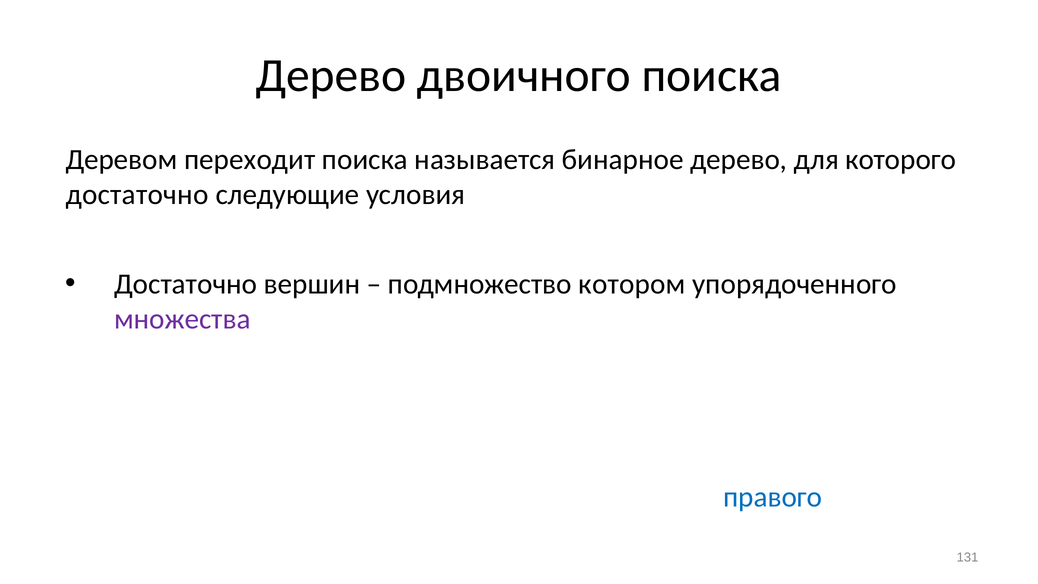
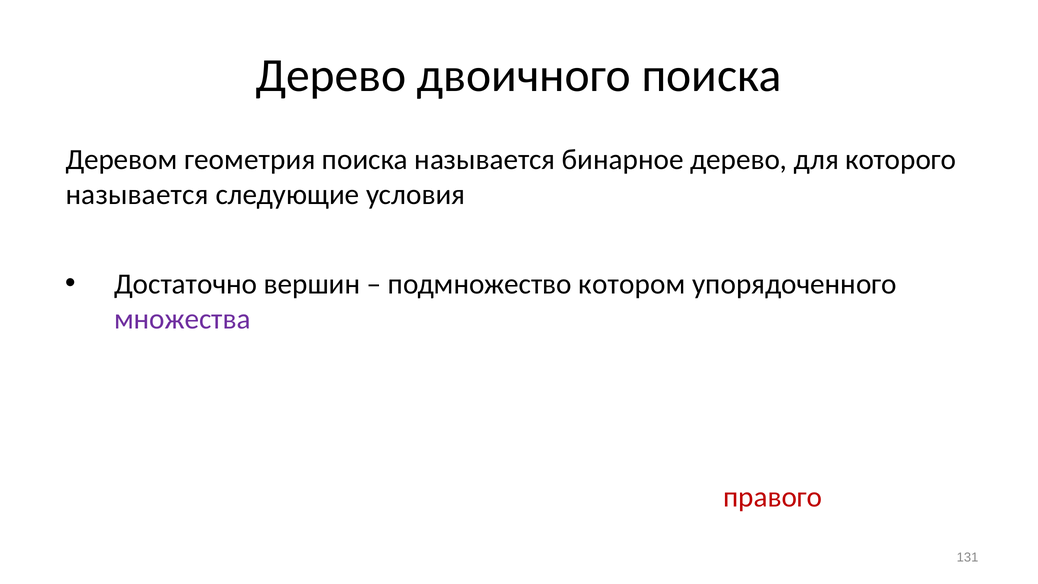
переходит: переходит -> геометрия (250, 160)
достаточно: достаточно -> называется (137, 195)
правого colour: blue -> red (773, 497)
